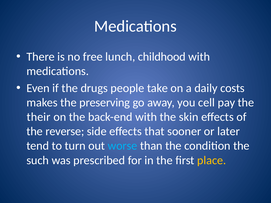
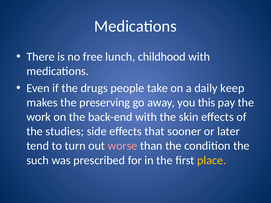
costs: costs -> keep (232, 88)
cell: cell -> this (207, 103)
their: their -> work (39, 117)
reverse: reverse -> studies (65, 132)
worse colour: light blue -> pink (123, 146)
